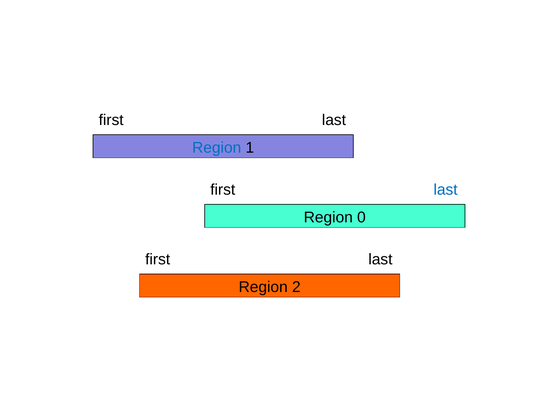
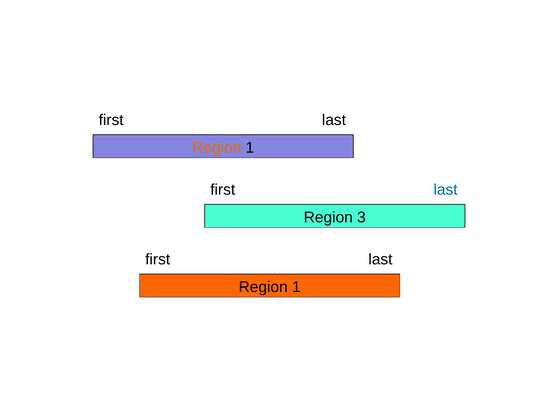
Region colour: blue -> orange (217, 148)
0: 0 -> 3 (361, 218)
2: 2 -> 1 (296, 288)
